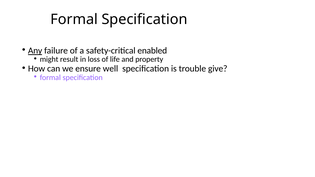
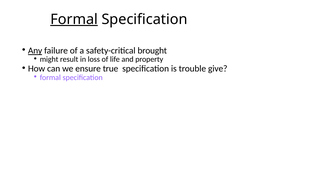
Formal underline: none -> present (74, 19)
enabled: enabled -> brought (152, 51)
well: well -> true (111, 69)
